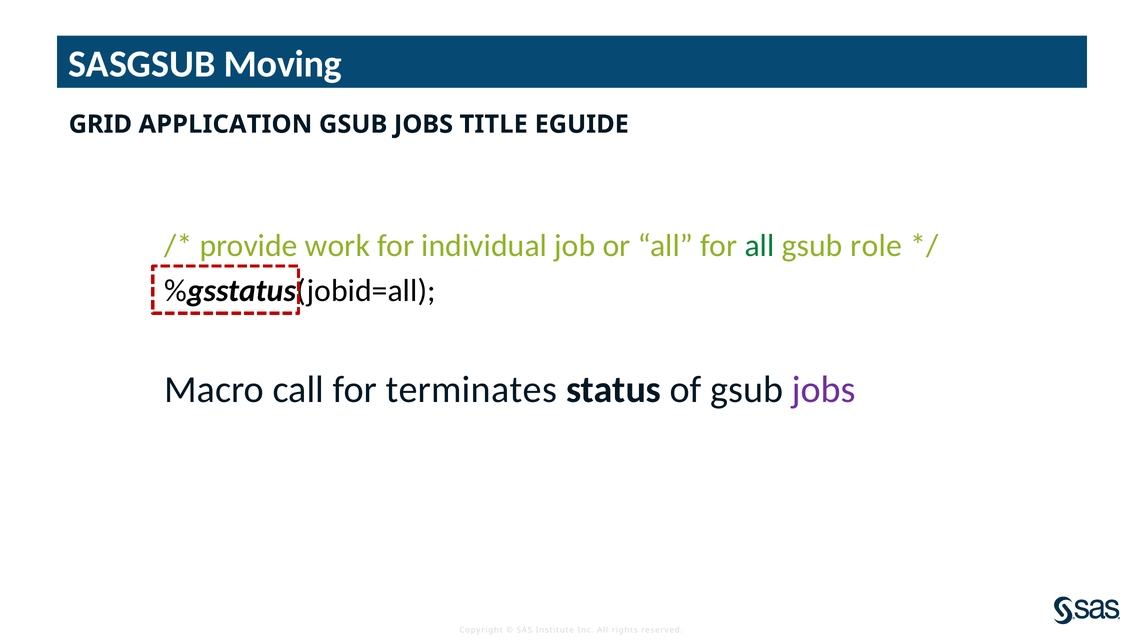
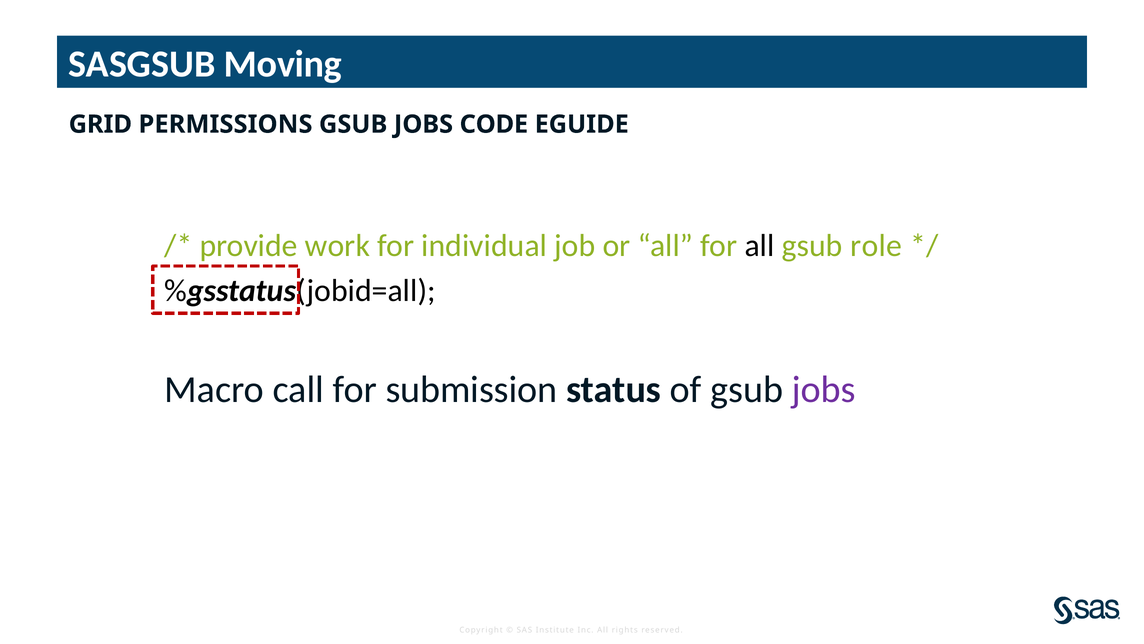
APPLICATION: APPLICATION -> PERMISSIONS (226, 124)
TITLE: TITLE -> CODE (494, 124)
all colour: green -> black (760, 245)
terminates: terminates -> submission (471, 390)
